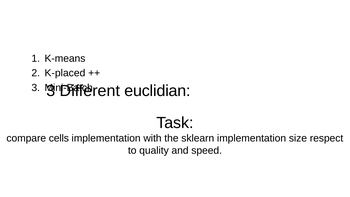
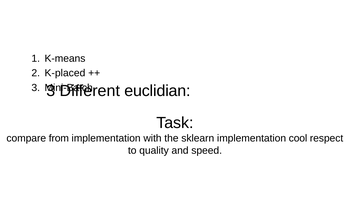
cells: cells -> from (59, 138)
size: size -> cool (298, 138)
